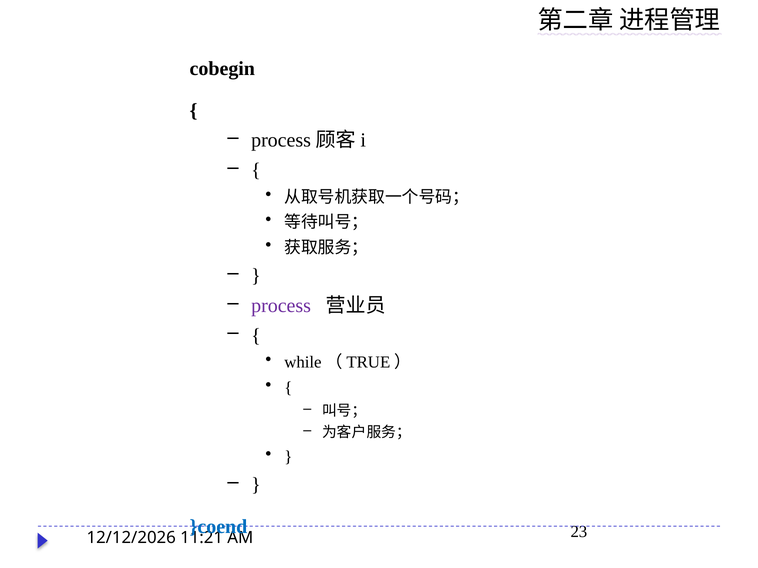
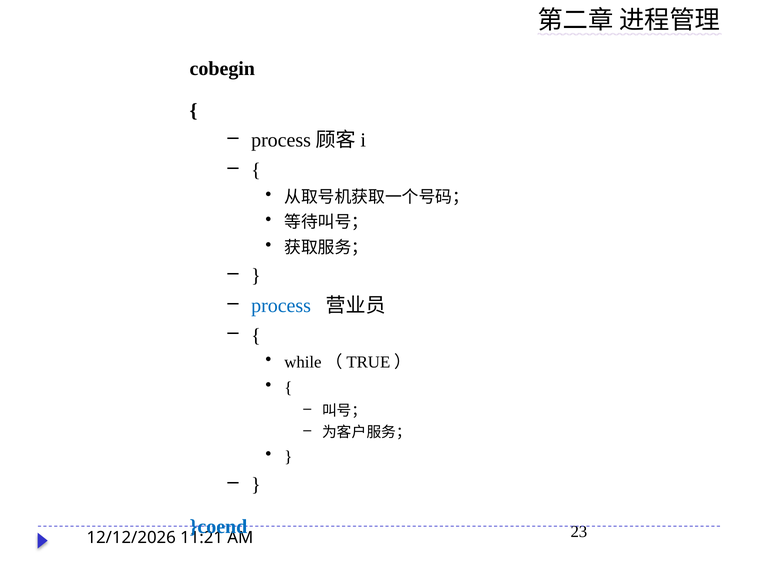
process colour: purple -> blue (281, 306)
